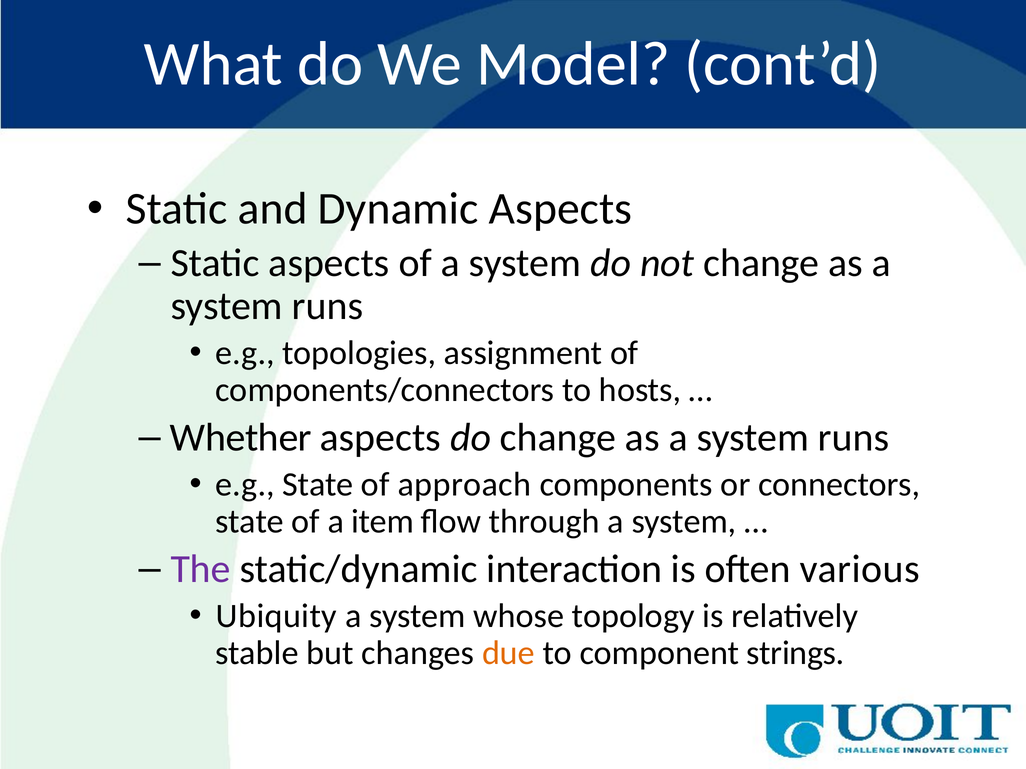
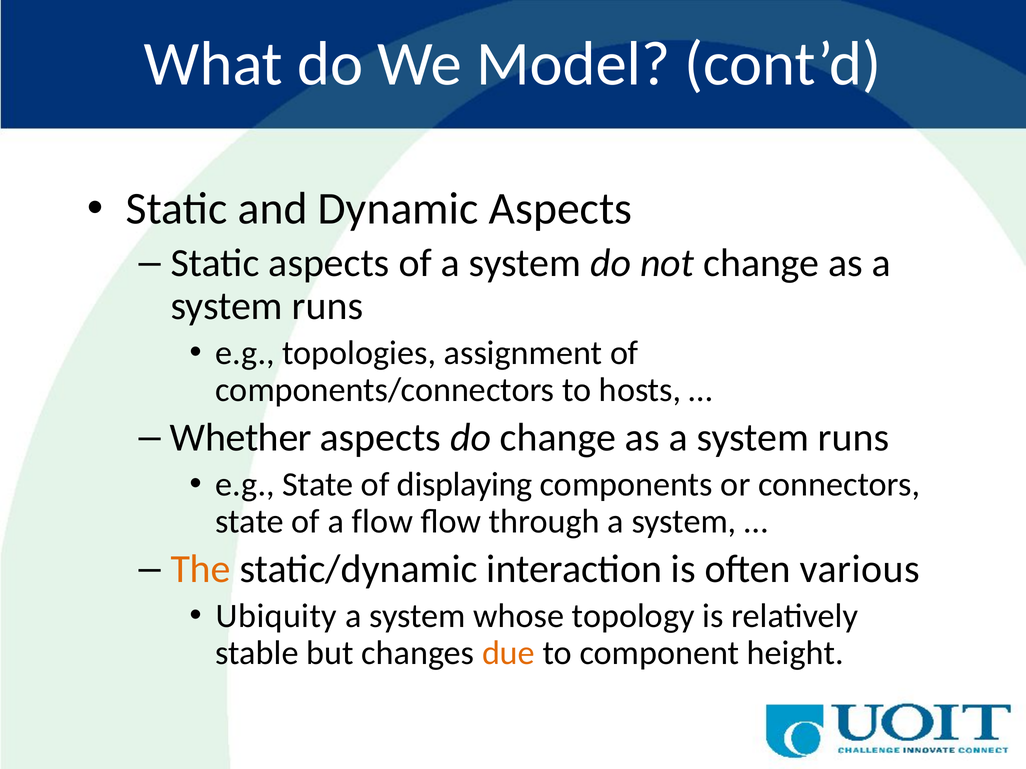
approach: approach -> displaying (465, 485)
a item: item -> flow (382, 522)
The colour: purple -> orange (201, 570)
strings: strings -> height (795, 653)
